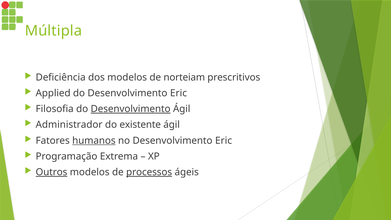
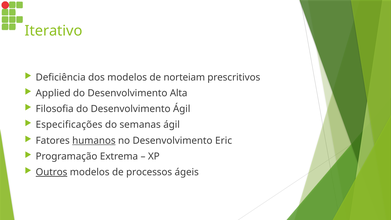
Múltipla: Múltipla -> Iterativo (54, 31)
do Desenvolvimento Eric: Eric -> Alta (179, 93)
Desenvolvimento underline: present -> none (131, 109)
Administrador: Administrador -> Especificações (69, 125)
existente: existente -> semanas (140, 125)
processos underline: present -> none (149, 172)
